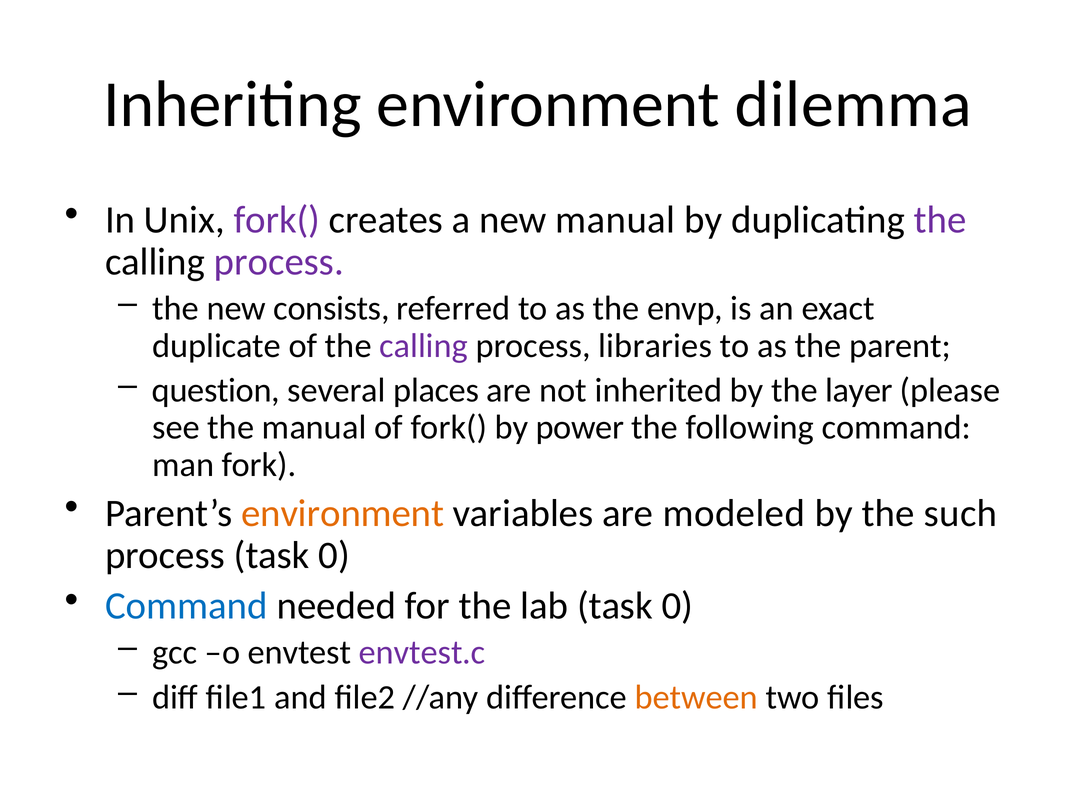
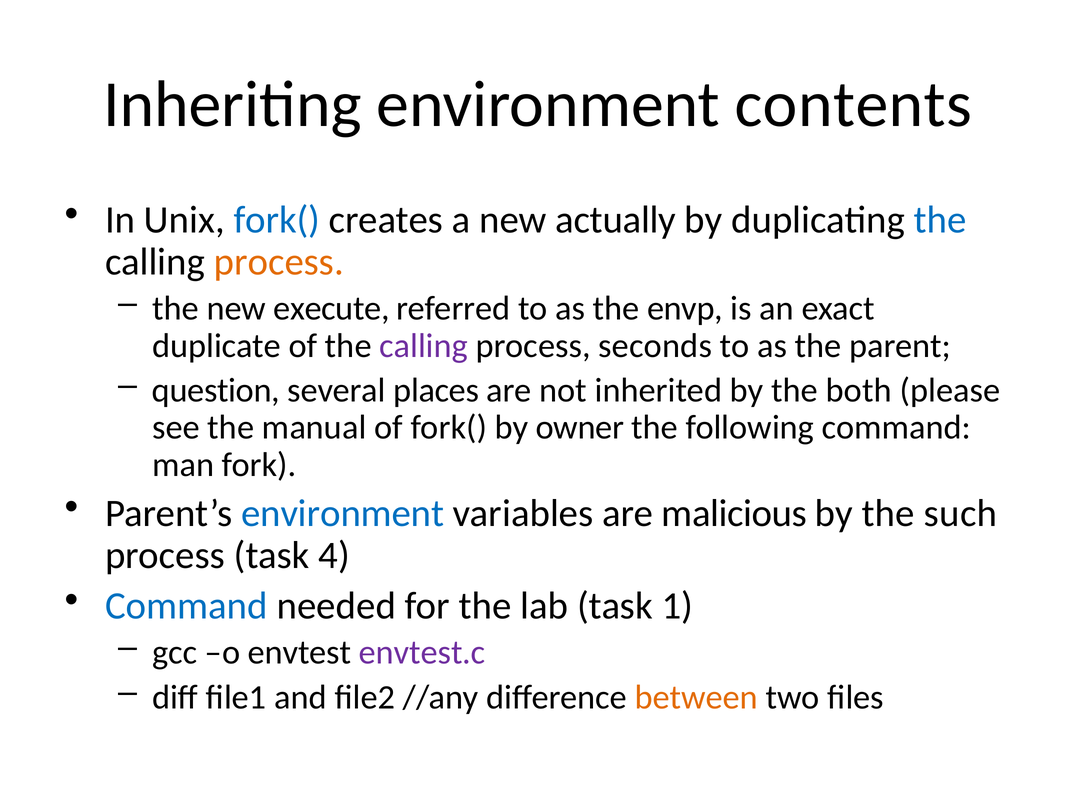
dilemma: dilemma -> contents (853, 104)
fork( colour: purple -> blue (277, 220)
new manual: manual -> actually (616, 220)
the colour: purple -> blue (940, 220)
process colour: purple -> orange (279, 262)
consists: consists -> execute (331, 308)
libraries: libraries -> seconds (655, 346)
layer: layer -> both (859, 390)
power: power -> owner (580, 427)
environment colour: orange -> blue (343, 513)
modeled: modeled -> malicious (734, 513)
process task 0: 0 -> 4 (334, 555)
lab task 0: 0 -> 1 (677, 606)
